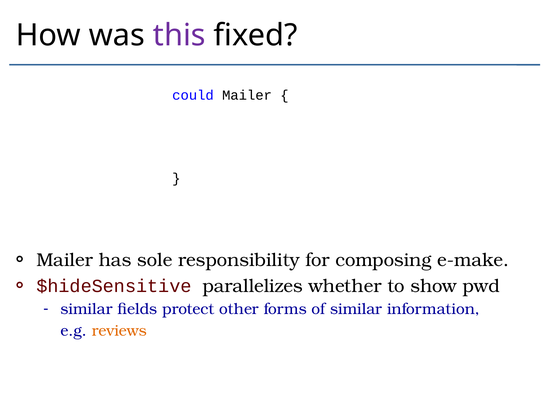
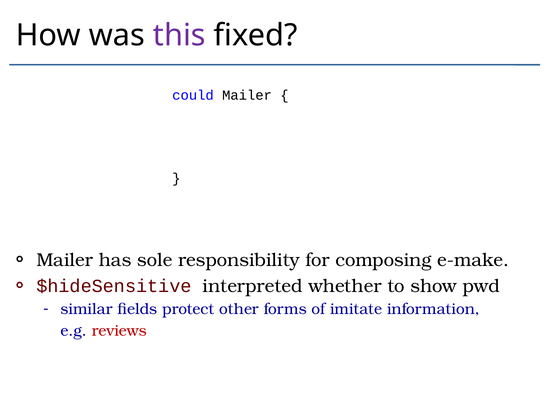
parallelizes: parallelizes -> interpreted (253, 286)
of similar: similar -> imitate (356, 309)
reviews colour: orange -> red (119, 330)
